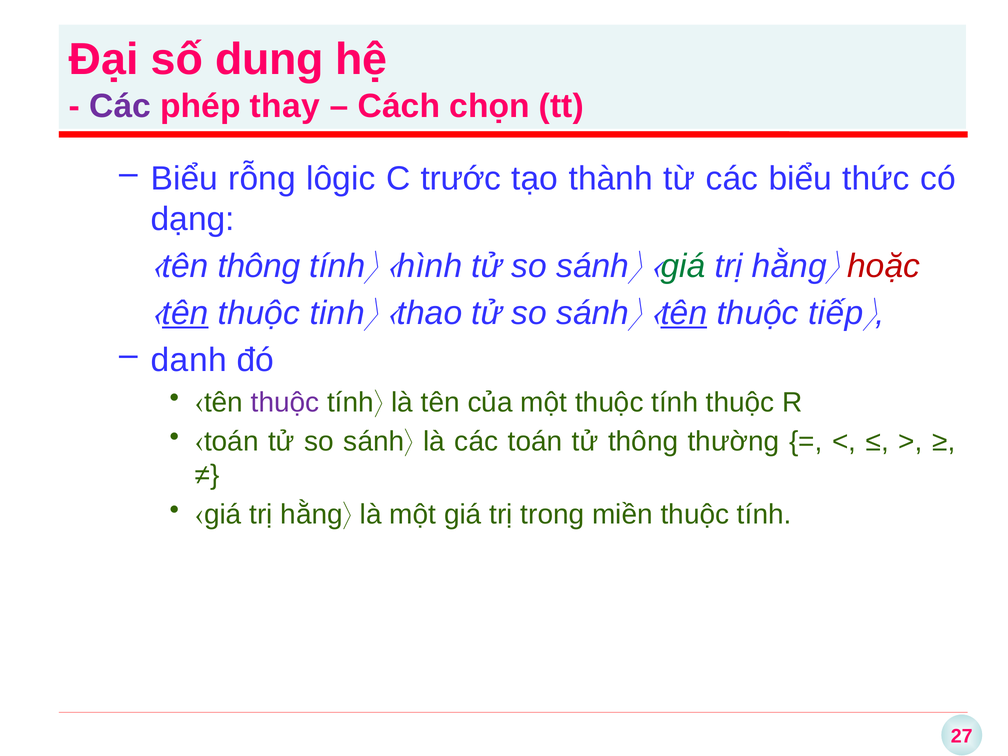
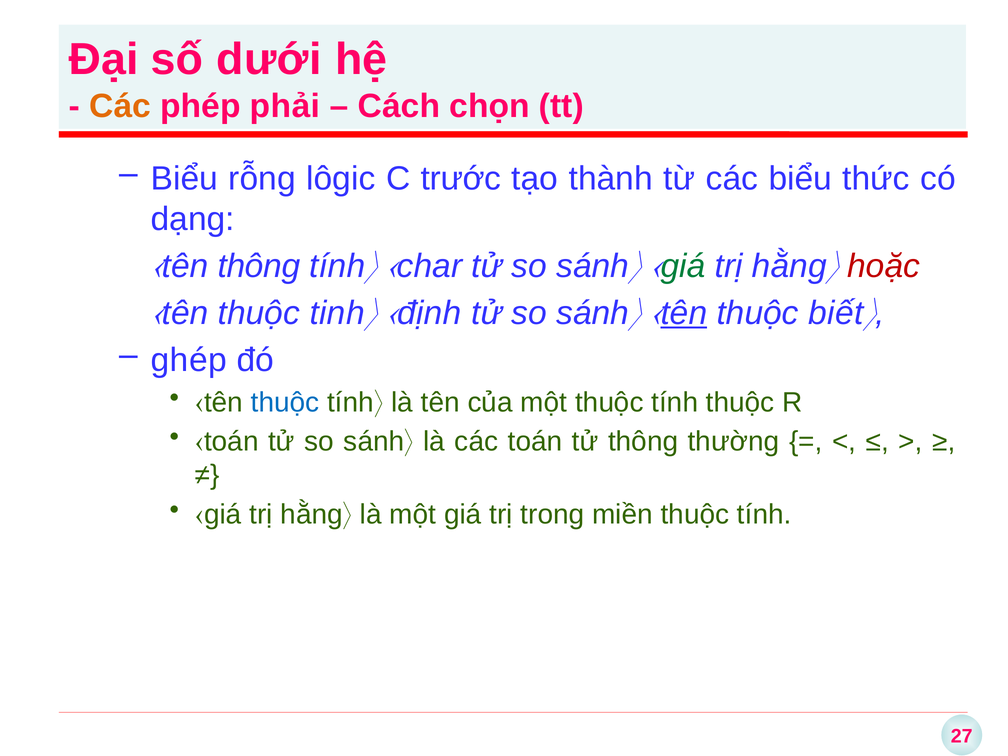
dung: dung -> dưới (269, 60)
Các colour: purple -> orange (120, 106)
thay: thay -> phải (285, 106)
hình: hình -> char (430, 266)
tên underline: present -> none (185, 313)
thao: thao -> định (429, 313)
tiếp: tiếp -> biết (836, 313)
danh: danh -> ghép (189, 360)
thuộc colour: purple -> blue (285, 402)
